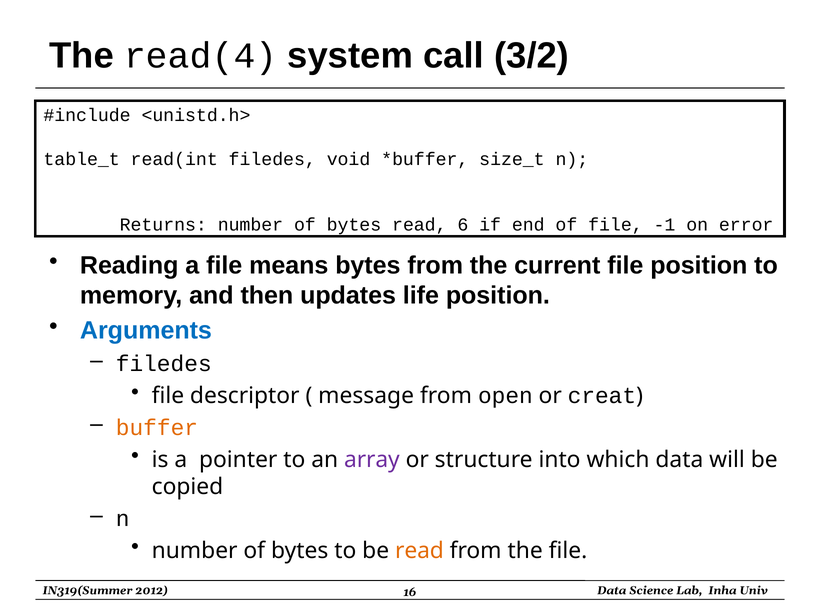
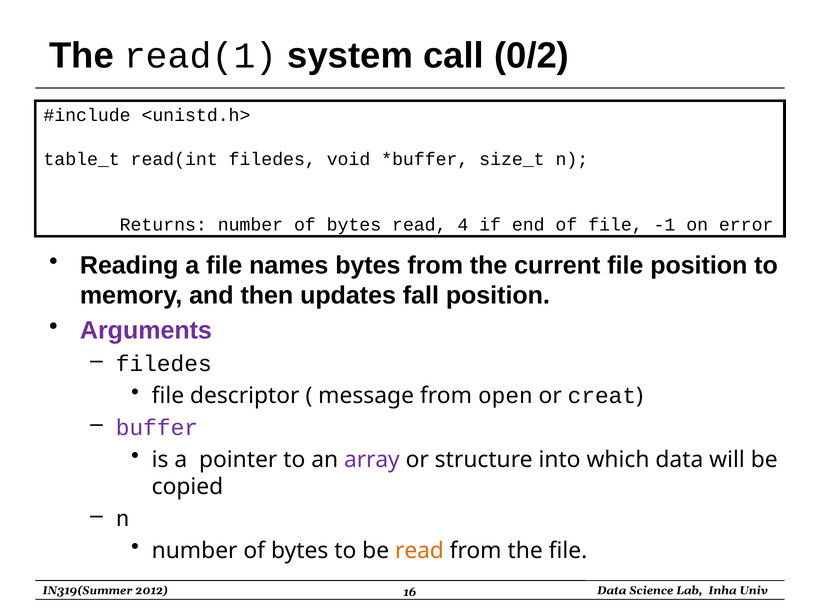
read(4: read(4 -> read(1 (201, 56)
3/2: 3/2 -> 0/2 (532, 56)
6: 6 -> 4 (463, 225)
means: means -> names (289, 266)
life: life -> fall (421, 296)
Arguments colour: blue -> purple (146, 331)
buffer colour: orange -> purple (157, 428)
